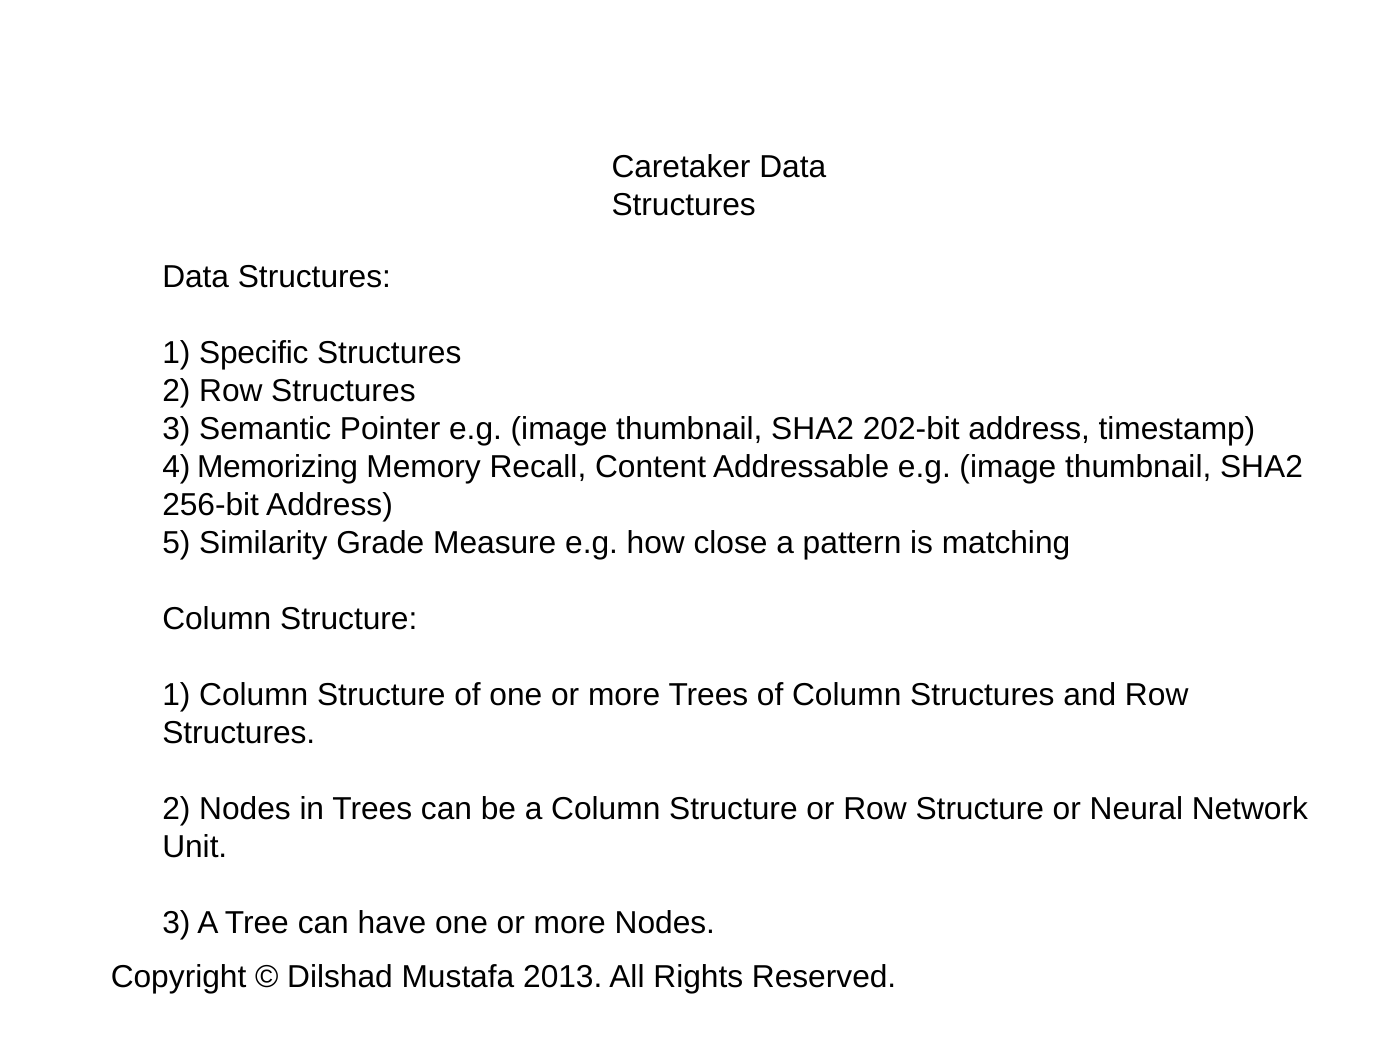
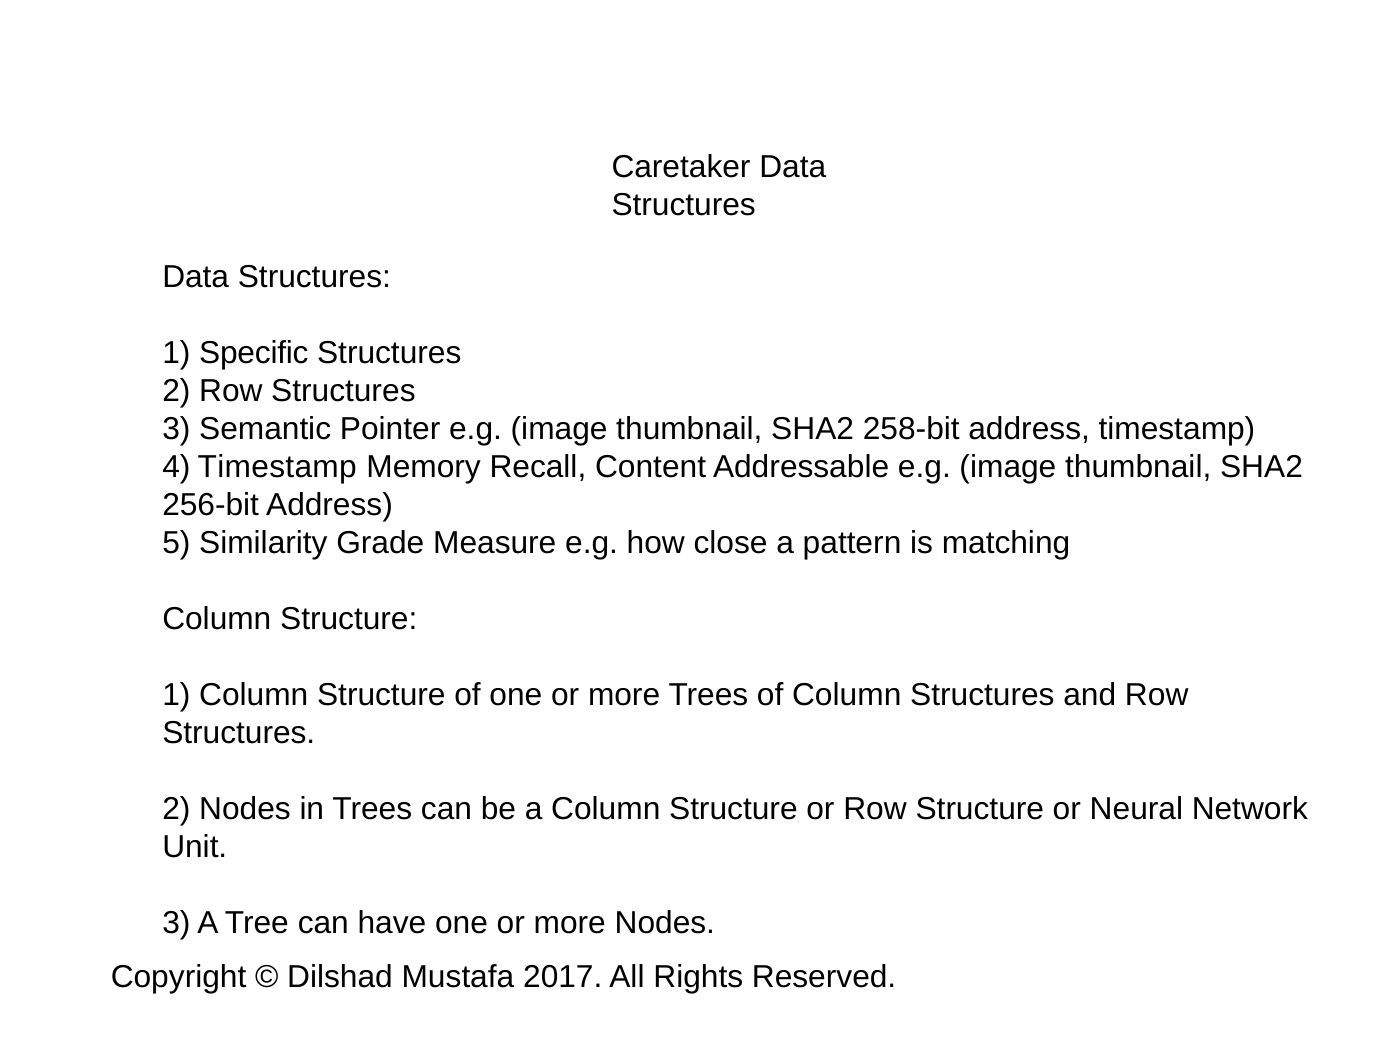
202-bit: 202-bit -> 258-bit (911, 429)
4 Memorizing: Memorizing -> Timestamp (277, 467)
2013: 2013 -> 2017 (563, 978)
